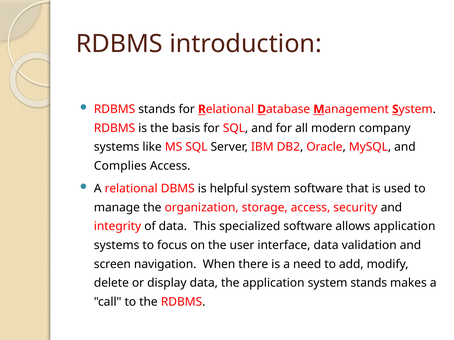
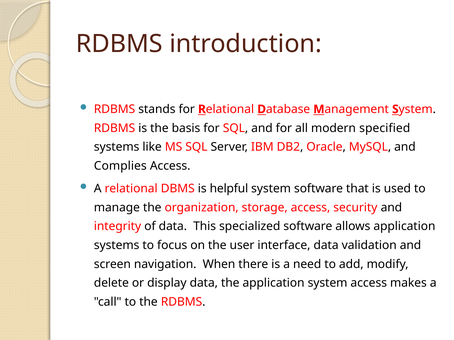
company: company -> specified (385, 128)
system stands: stands -> access (369, 283)
